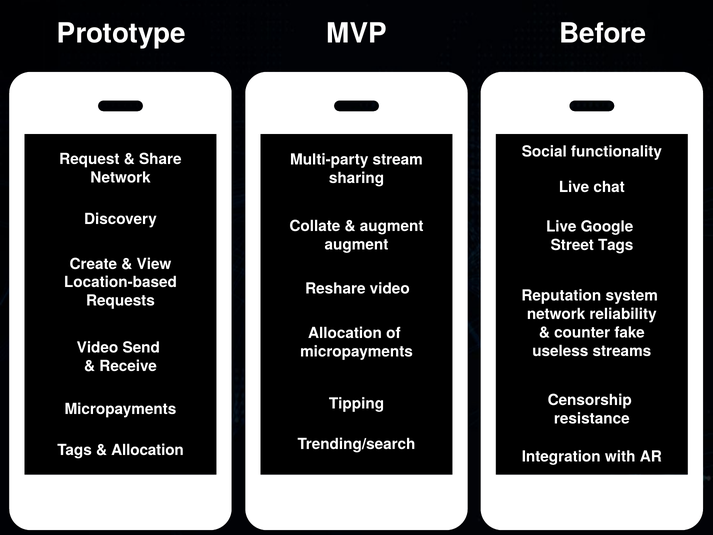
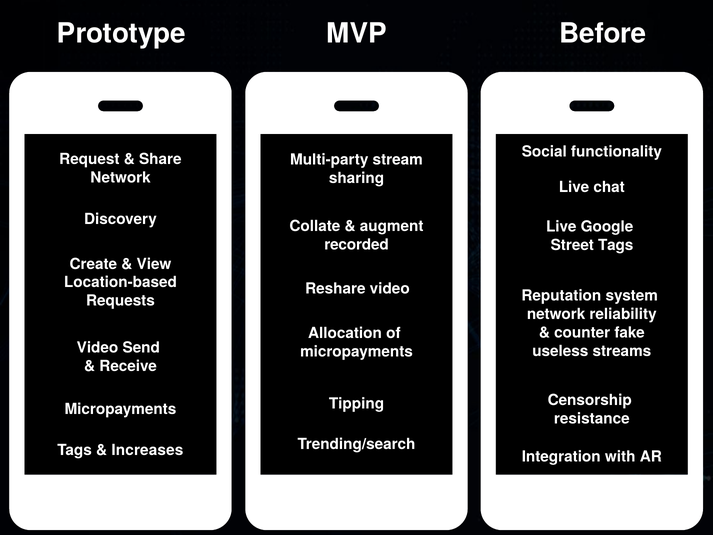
augment: augment -> recorded (357, 244)
Allocation: Allocation -> Increases (147, 450)
